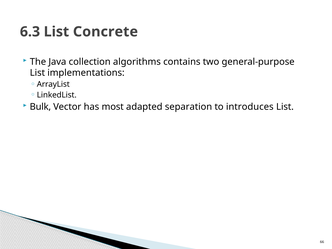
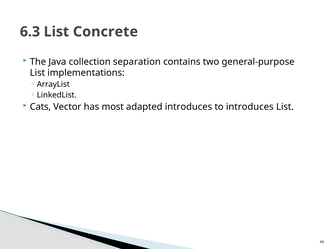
algorithms: algorithms -> separation (137, 62)
Bulk: Bulk -> Cats (40, 107)
adapted separation: separation -> introduces (189, 107)
